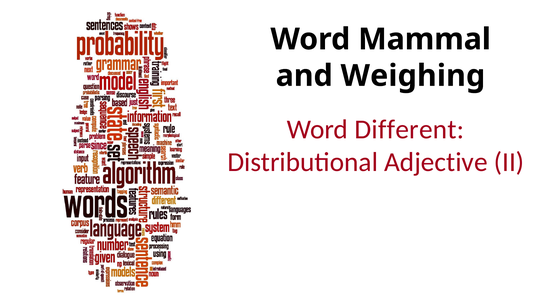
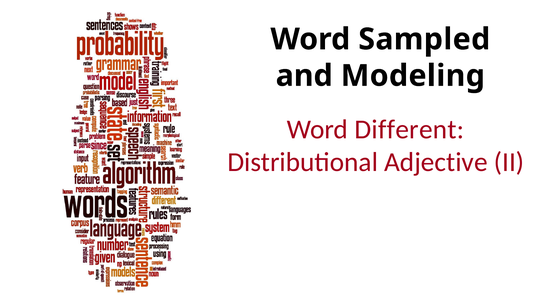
Mammal: Mammal -> Sampled (424, 39)
Weighing: Weighing -> Modeling (413, 76)
